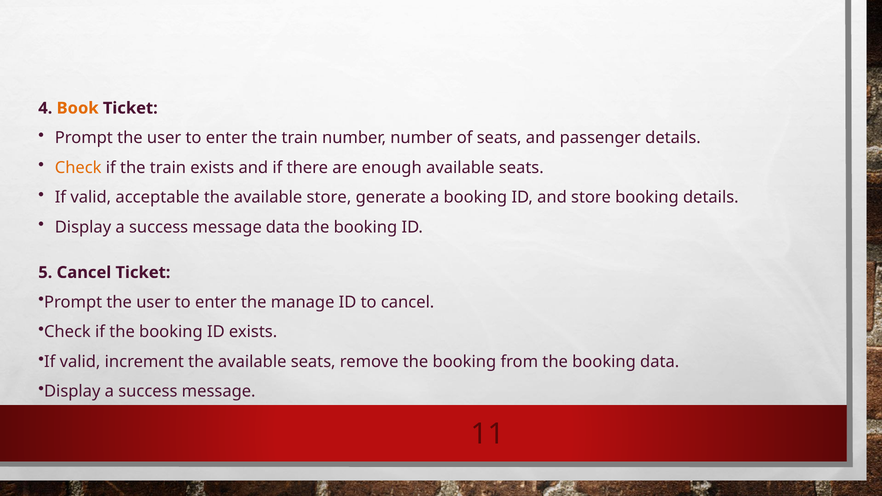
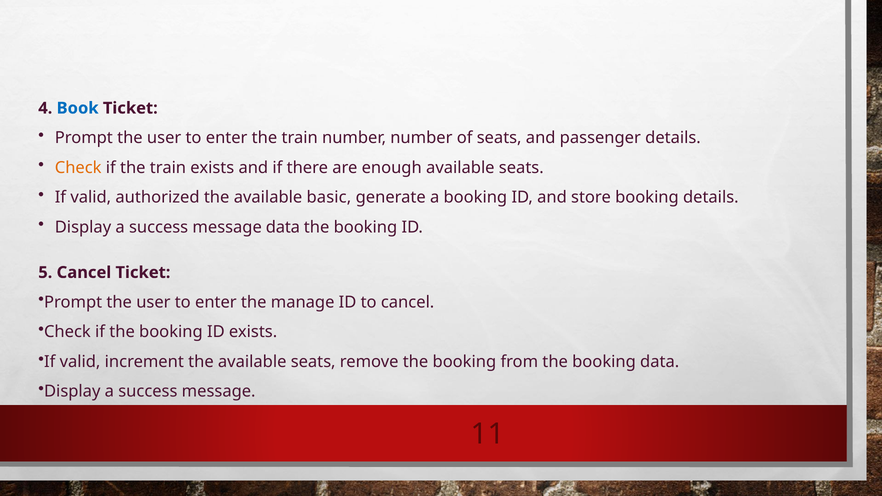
Book colour: orange -> blue (78, 108)
acceptable: acceptable -> authorized (158, 197)
available store: store -> basic (329, 197)
